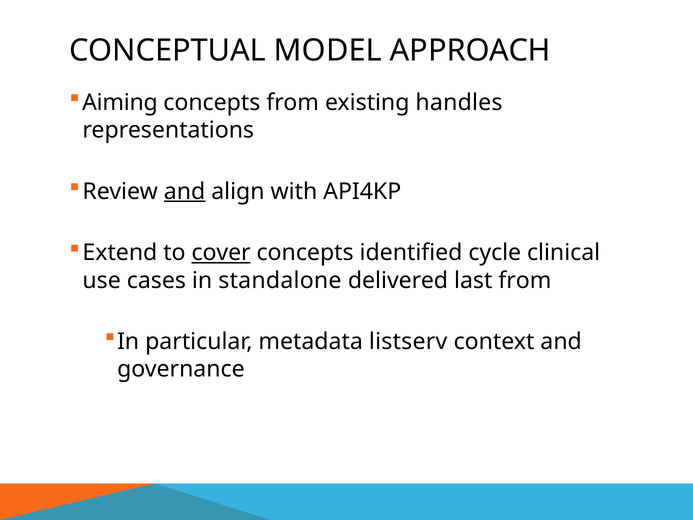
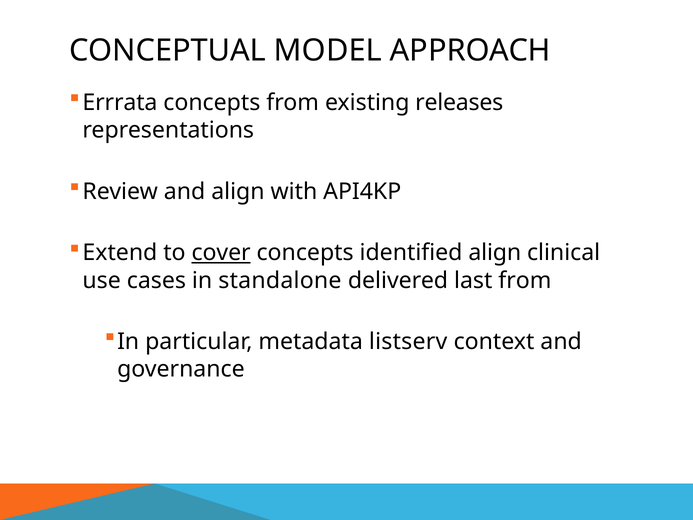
Aiming: Aiming -> Errrata (120, 102)
handles: handles -> releases (459, 102)
and underline: present -> none (185, 191)
identified cycle: cycle -> align (495, 253)
